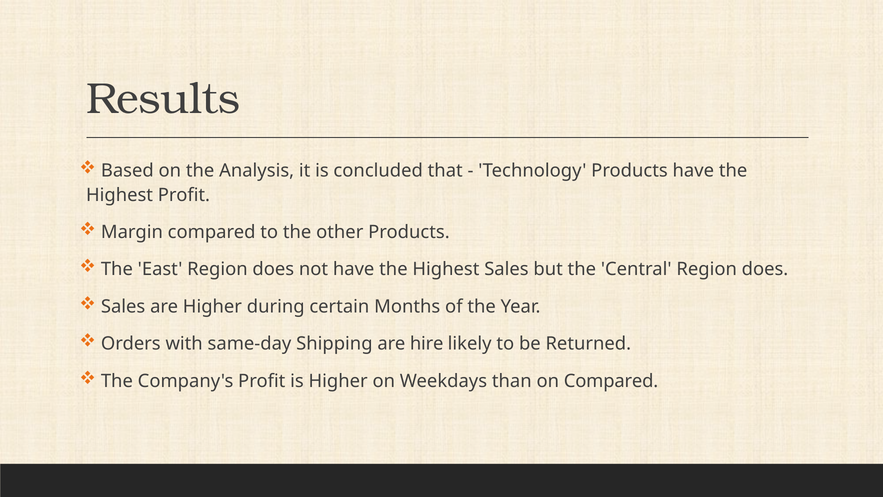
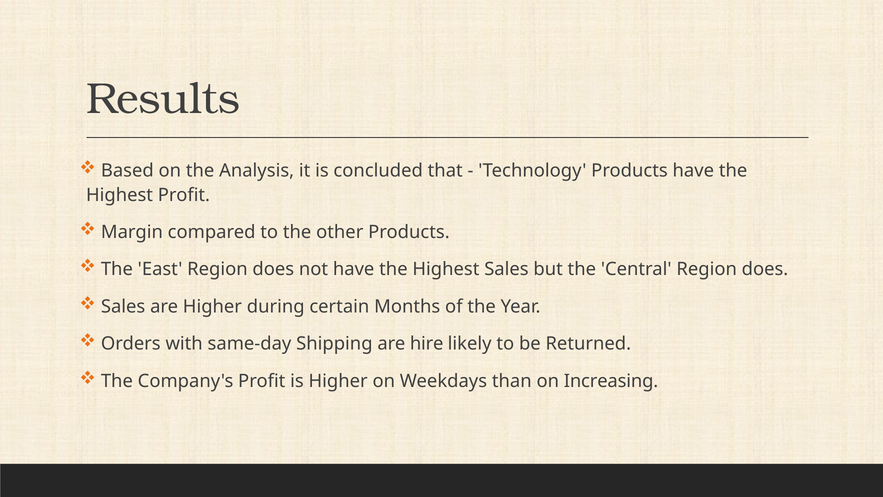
on Compared: Compared -> Increasing (611, 381)
